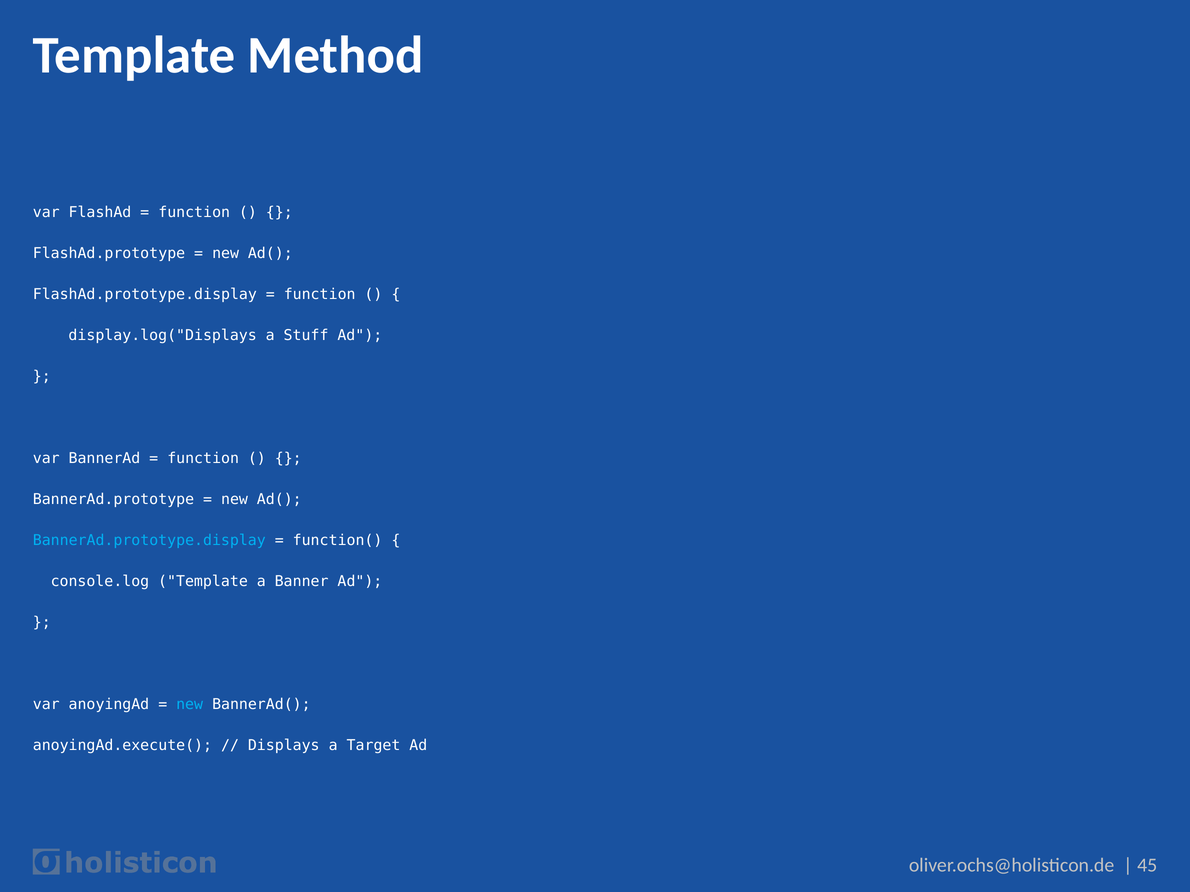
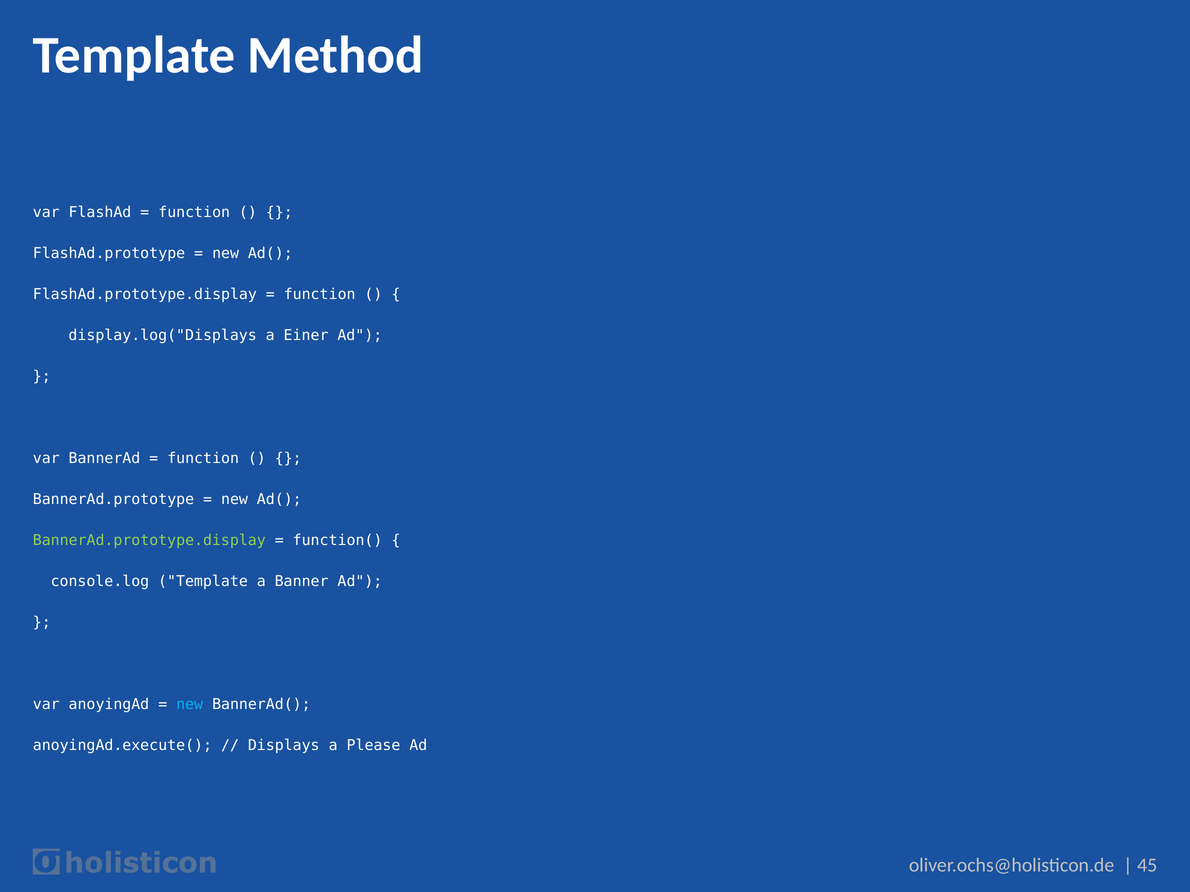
Stuff: Stuff -> Einer (306, 336)
BannerAd.prototype.display colour: light blue -> light green (149, 541)
Target: Target -> Please (374, 746)
